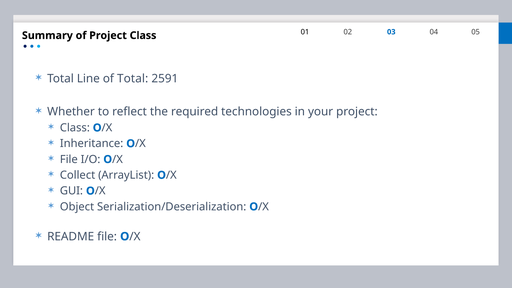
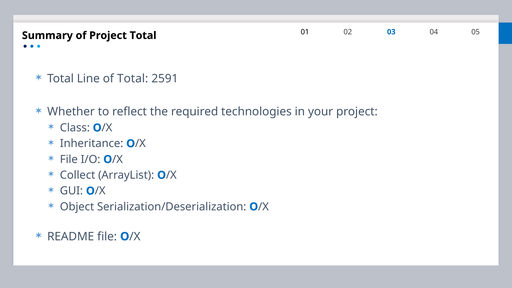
Project Class: Class -> Total (143, 35)
